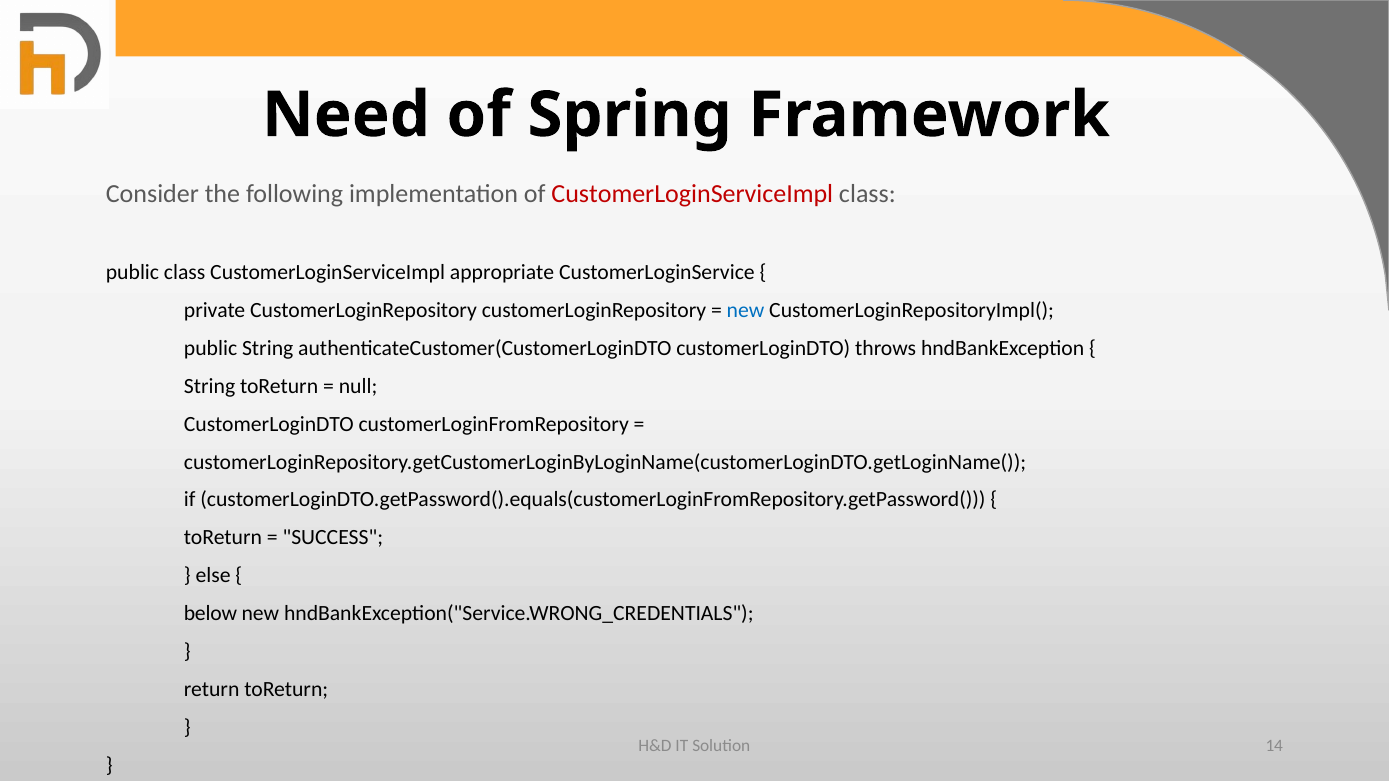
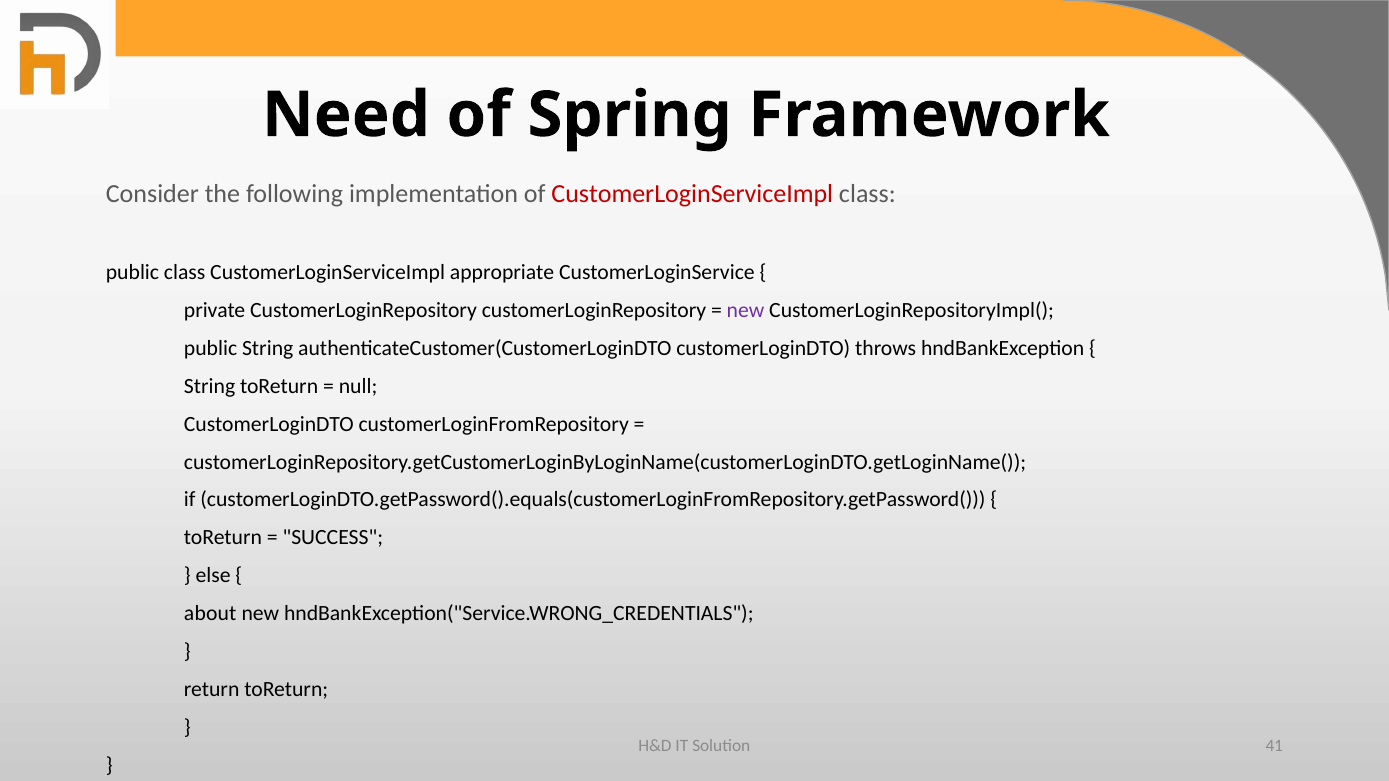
new colour: blue -> purple (746, 310)
below: below -> about (210, 614)
14: 14 -> 41 (1274, 746)
